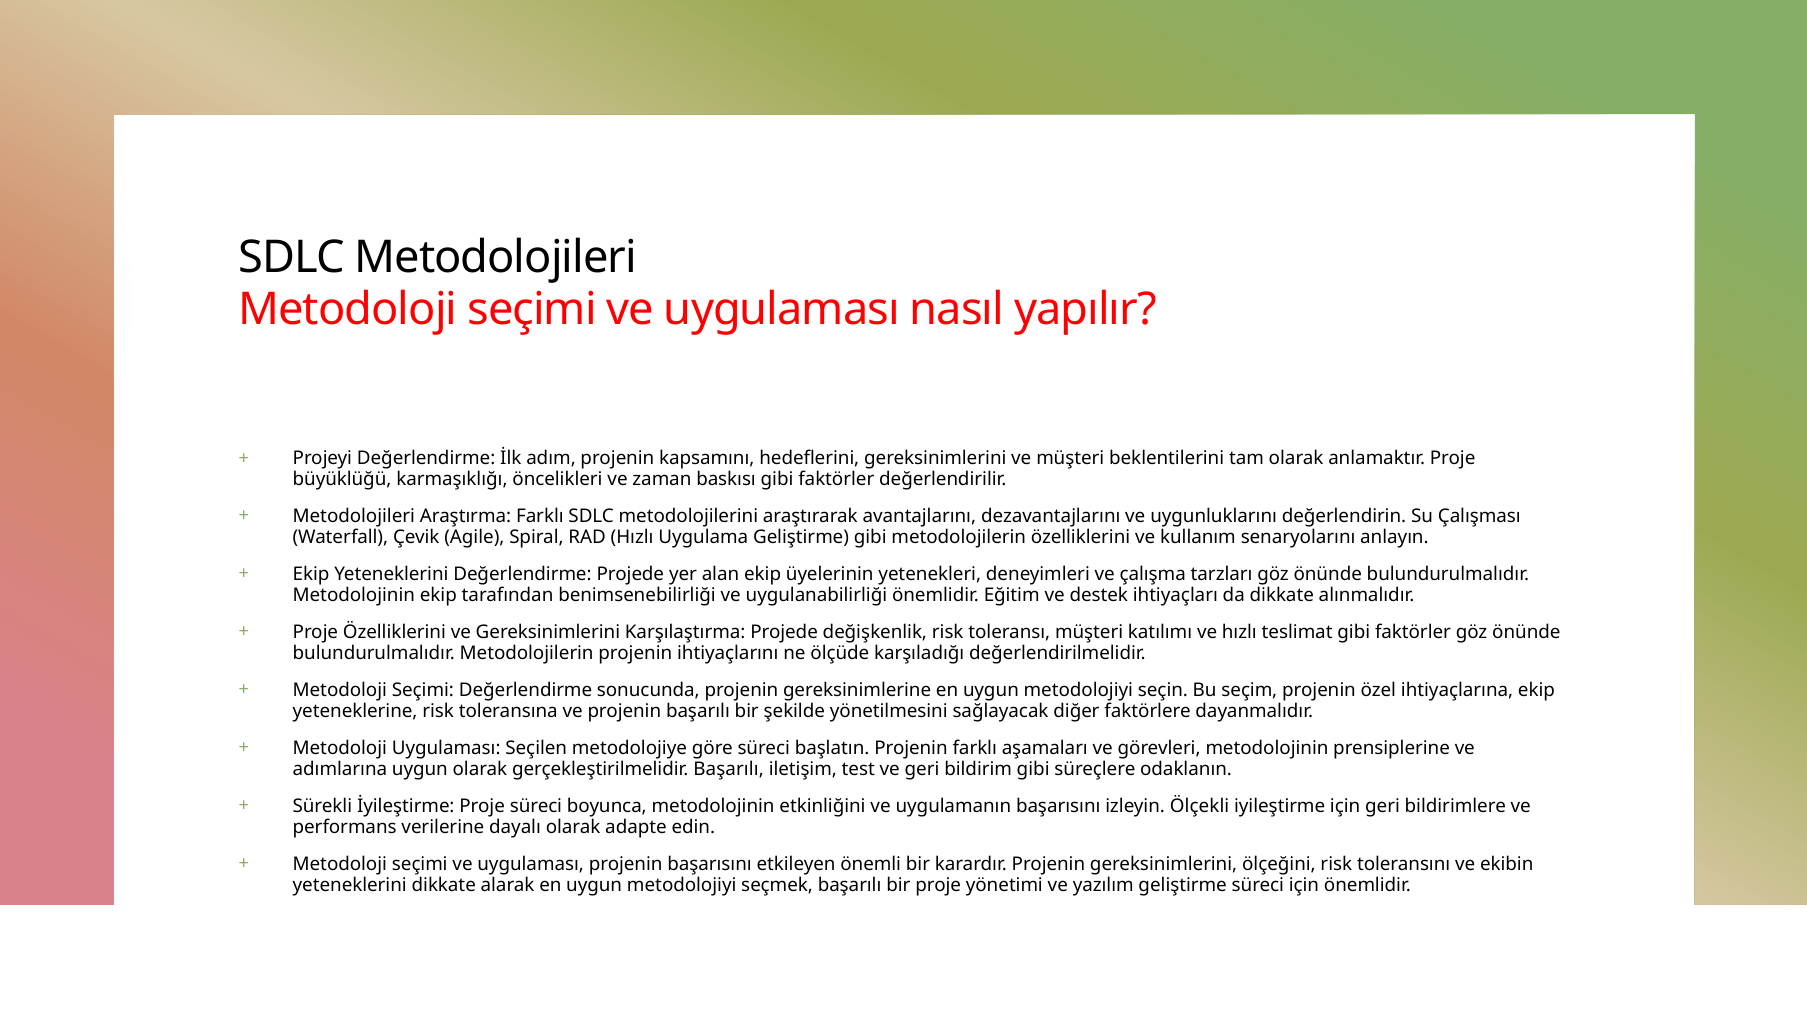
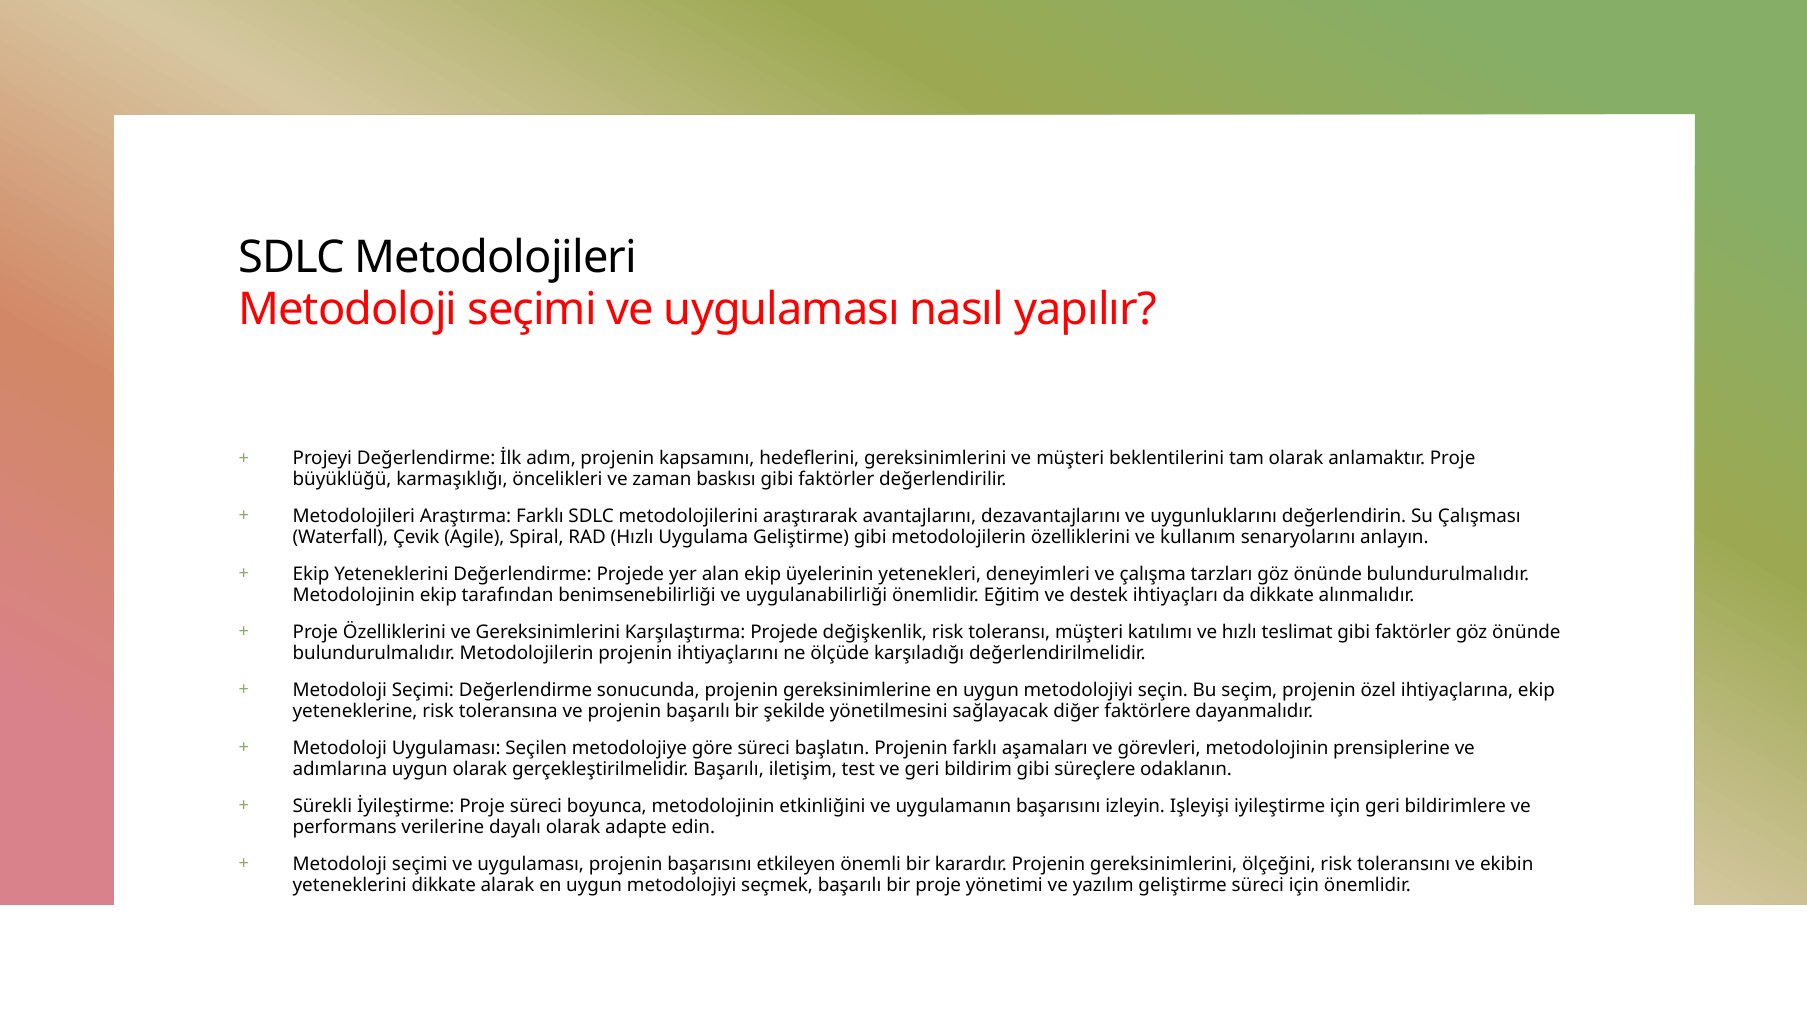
Ölçekli: Ölçekli -> Işleyişi (1200, 806)
